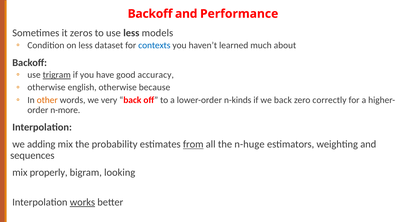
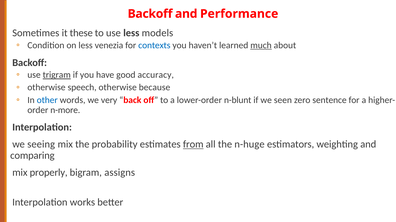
zeros: zeros -> these (81, 33)
dataset: dataset -> venezia (109, 45)
much underline: none -> present (261, 45)
english: english -> speech (82, 88)
other colour: orange -> blue (47, 100)
n-kinds: n-kinds -> n-blunt (238, 100)
we back: back -> seen (283, 100)
correctly: correctly -> sentence (330, 100)
adding: adding -> seeing (41, 145)
sequences: sequences -> comparing (32, 156)
looking: looking -> assigns (120, 173)
works underline: present -> none (82, 203)
